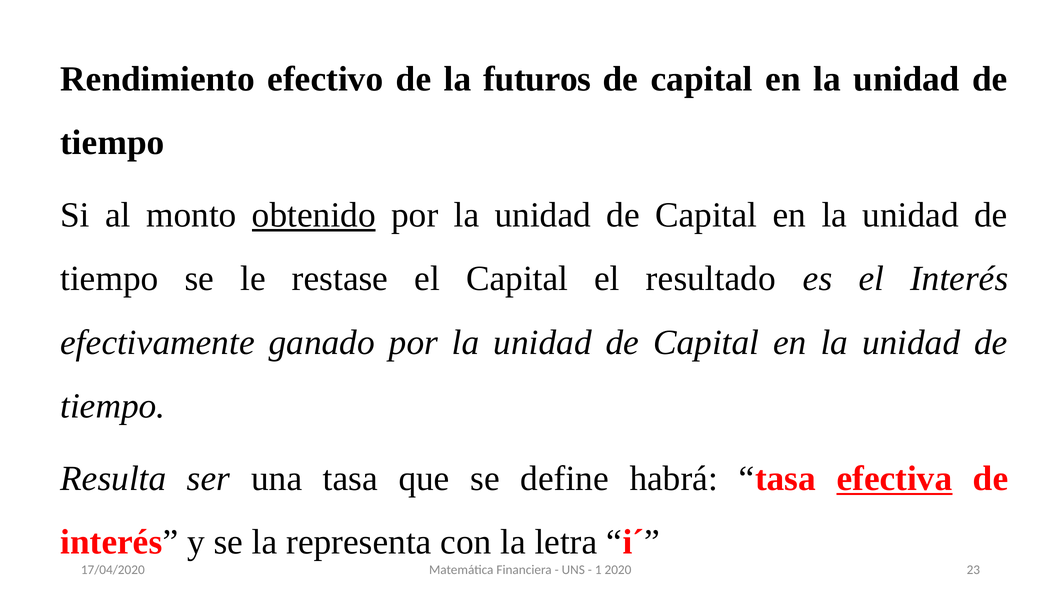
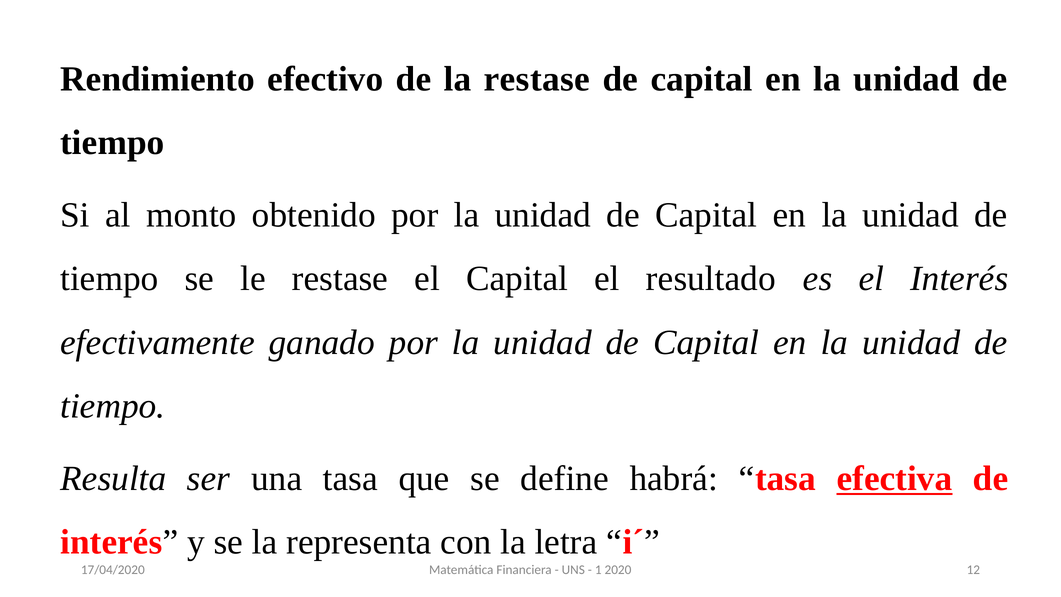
la futuros: futuros -> restase (537, 79)
obtenido underline: present -> none (314, 215)
23: 23 -> 12 (973, 570)
